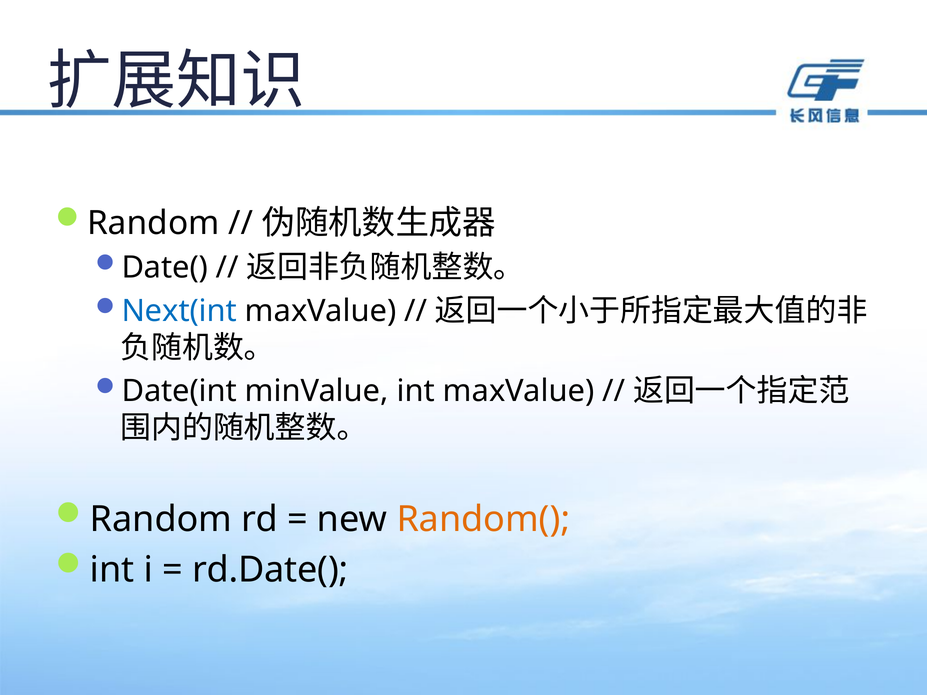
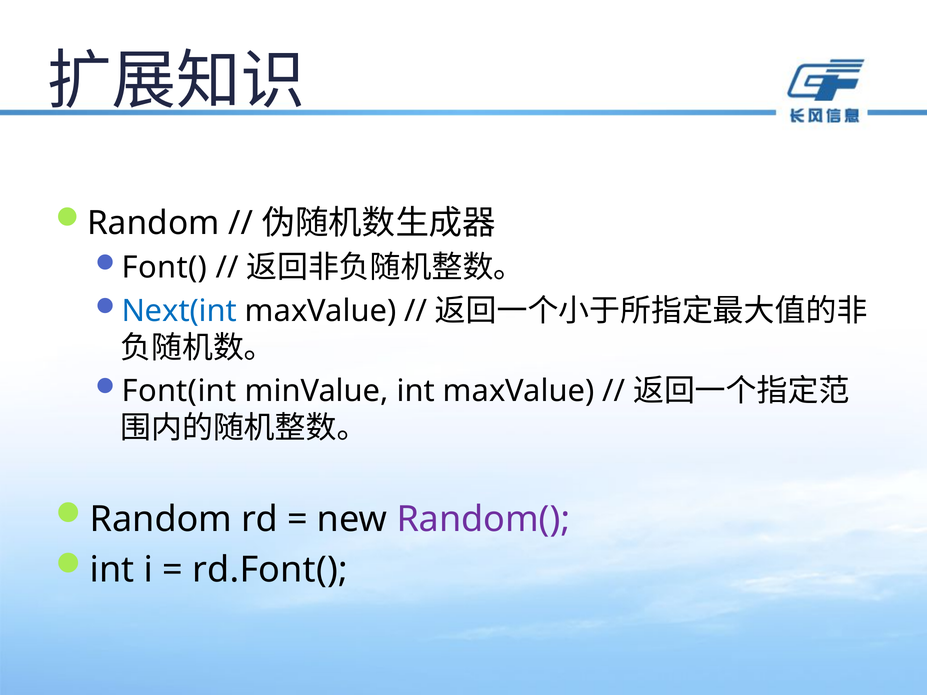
Date(: Date( -> Font( (165, 268)
Date(int: Date(int -> Font(int (179, 391)
Random( colour: orange -> purple (483, 519)
rd.Date(: rd.Date( -> rd.Font( (270, 570)
